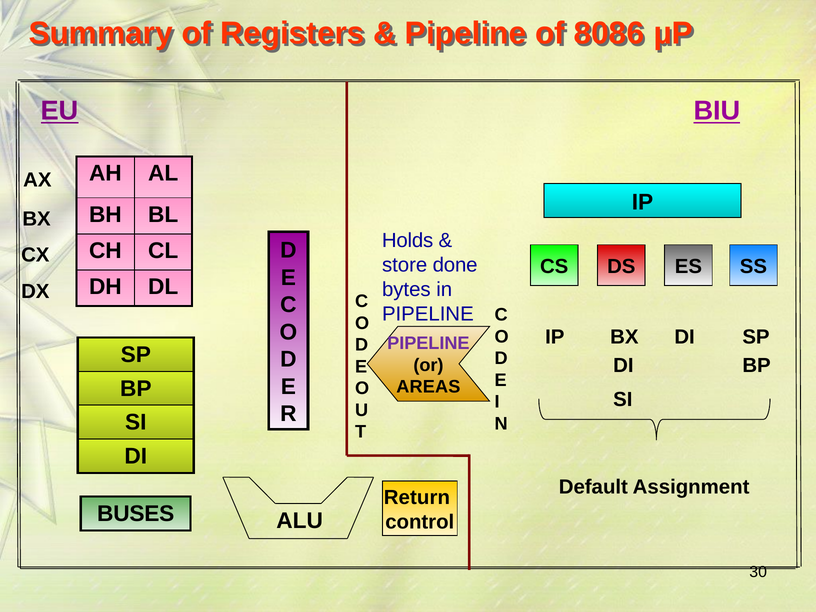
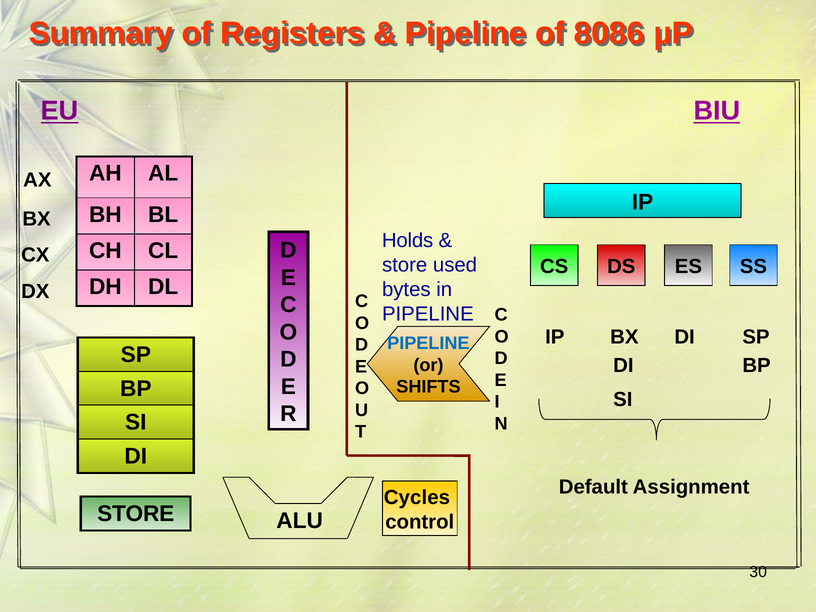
done: done -> used (455, 265)
PIPELINE colour: purple -> blue (428, 343)
AREAS: AREAS -> SHIFTS (428, 387)
Return: Return -> Cycles (417, 497)
BUSES: BUSES -> STORE (136, 514)
